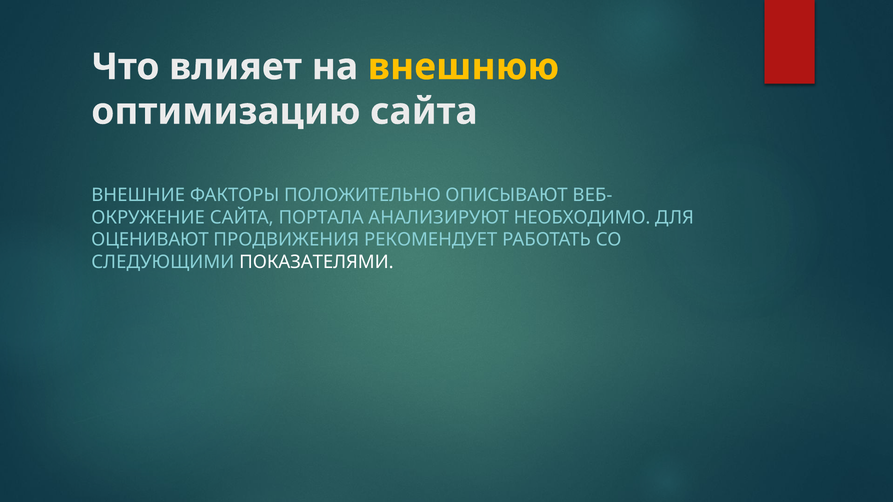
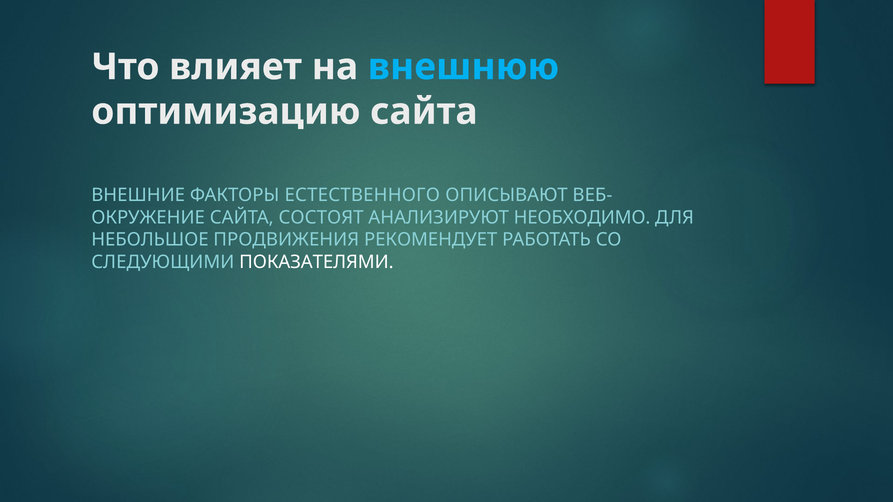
внешнюю colour: yellow -> light blue (463, 67)
ПОЛОЖИТЕЛЬНО: ПОЛОЖИТЕЛЬНО -> ЕСТЕСТВЕННОГО (362, 195)
ПОРТАЛА: ПОРТАЛА -> СОСТОЯТ (321, 218)
ОЦЕНИВАЮТ: ОЦЕНИВАЮТ -> НЕБОЛЬШОЕ (150, 240)
